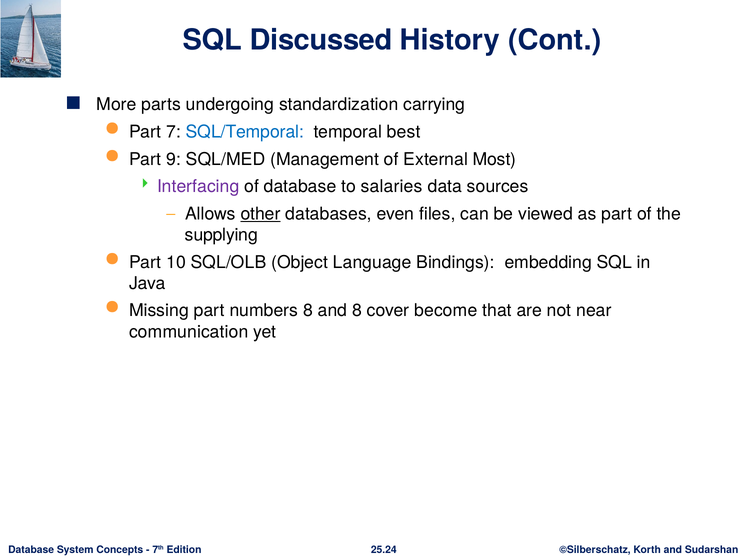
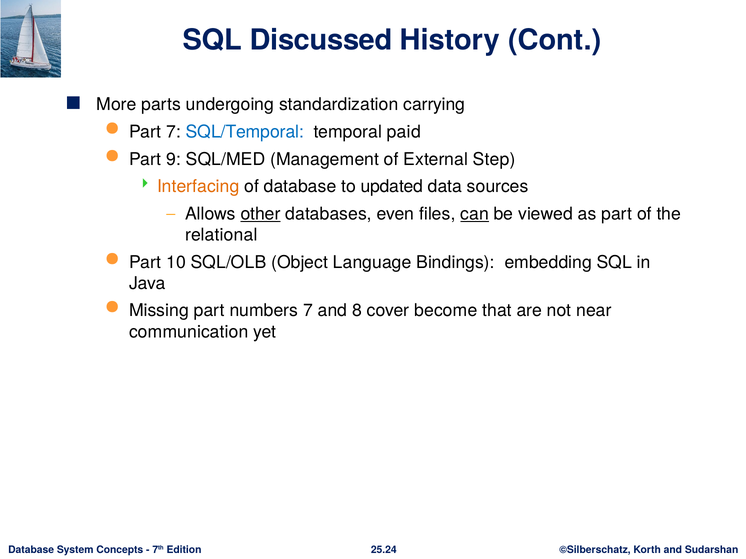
best: best -> paid (404, 132)
Most: Most -> Step (494, 159)
Interfacing colour: purple -> orange (198, 187)
salaries: salaries -> updated (392, 187)
can underline: none -> present (475, 214)
supplying: supplying -> relational (221, 235)
numbers 8: 8 -> 7 (308, 311)
